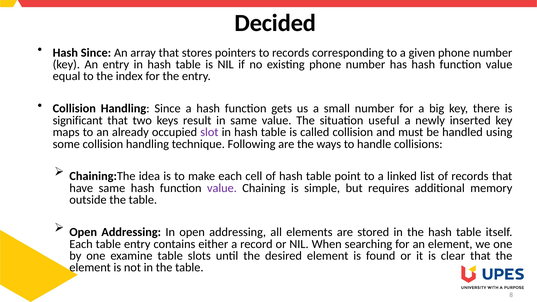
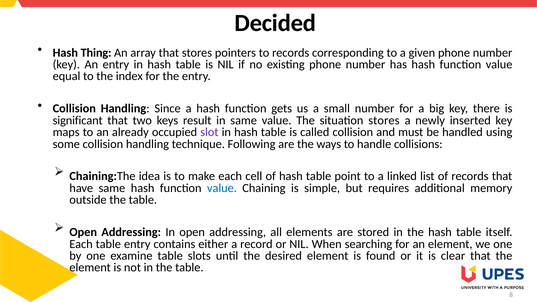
Hash Since: Since -> Thing (96, 53)
situation useful: useful -> stores (384, 120)
value colour: purple -> blue (222, 188)
